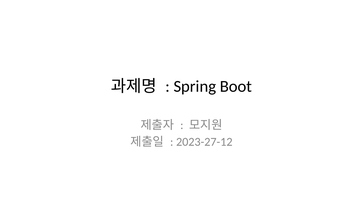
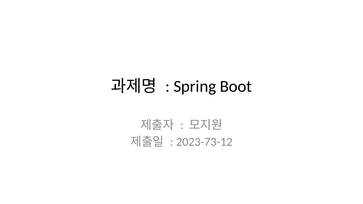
2023-27-12: 2023-27-12 -> 2023-73-12 (204, 142)
